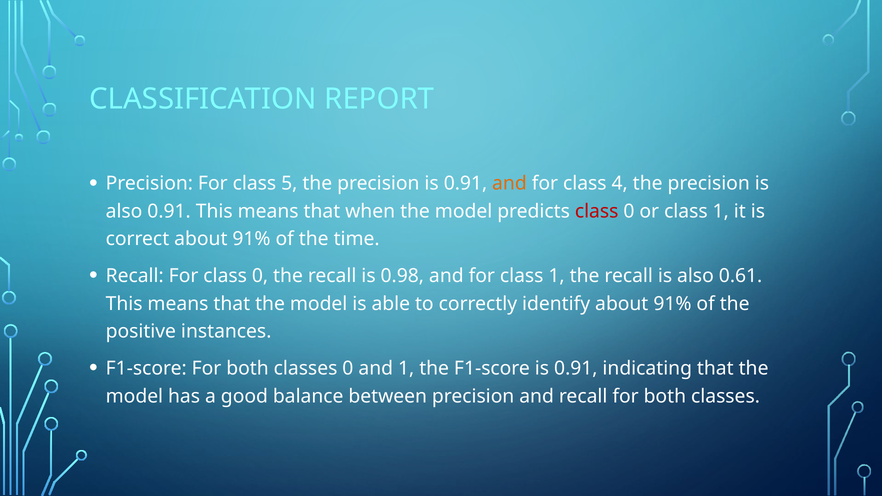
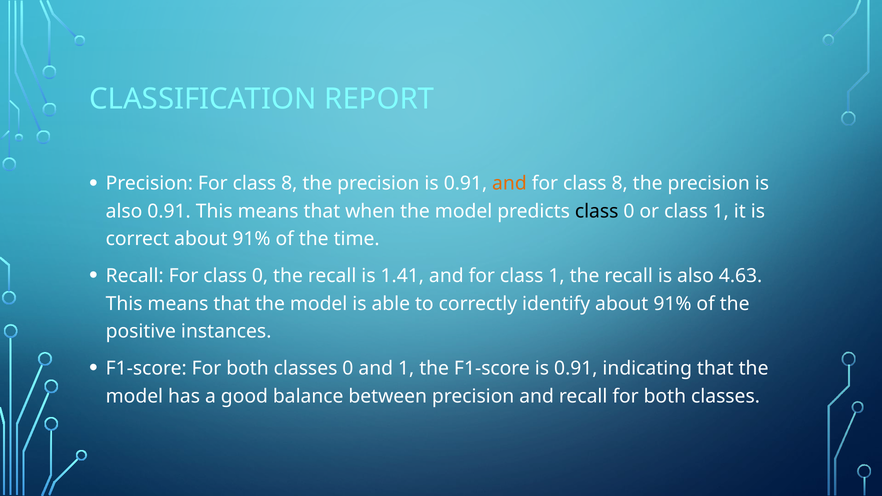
Precision For class 5: 5 -> 8 (289, 184)
4: 4 -> 8 (620, 184)
class colour: red -> black (597, 211)
0.98: 0.98 -> 1.41 (402, 276)
0.61: 0.61 -> 4.63 (741, 276)
